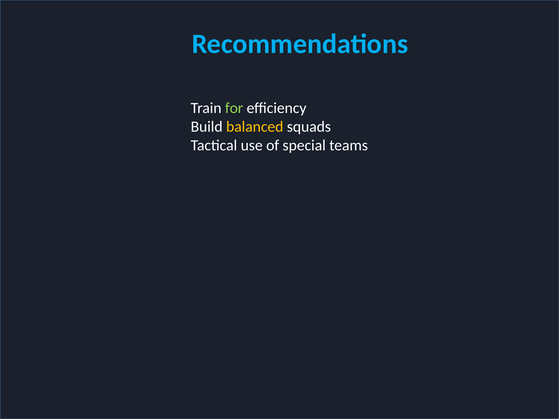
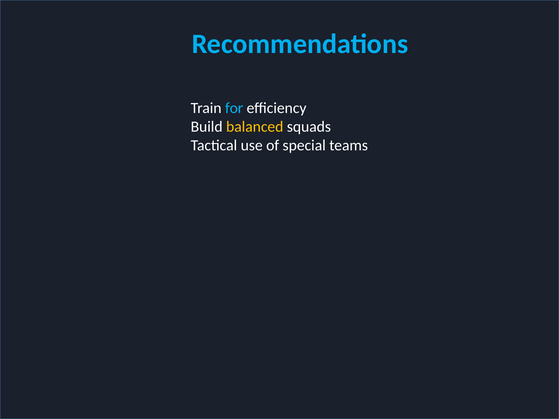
for colour: light green -> light blue (234, 108)
